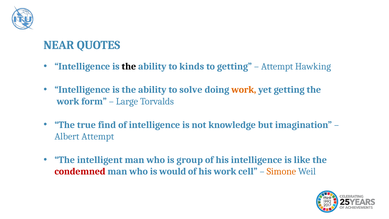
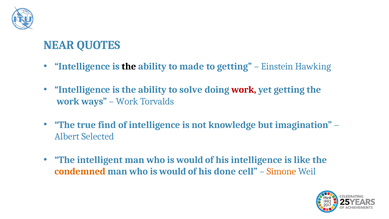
kinds: kinds -> made (192, 66)
Attempt: Attempt -> Einstein (277, 66)
work colour: orange -> red (244, 90)
form: form -> ways (94, 101)
Large: Large -> Work (127, 101)
Albert Attempt: Attempt -> Selected (98, 136)
group: group -> would (190, 160)
condemned colour: red -> orange (80, 171)
his work: work -> done (225, 171)
